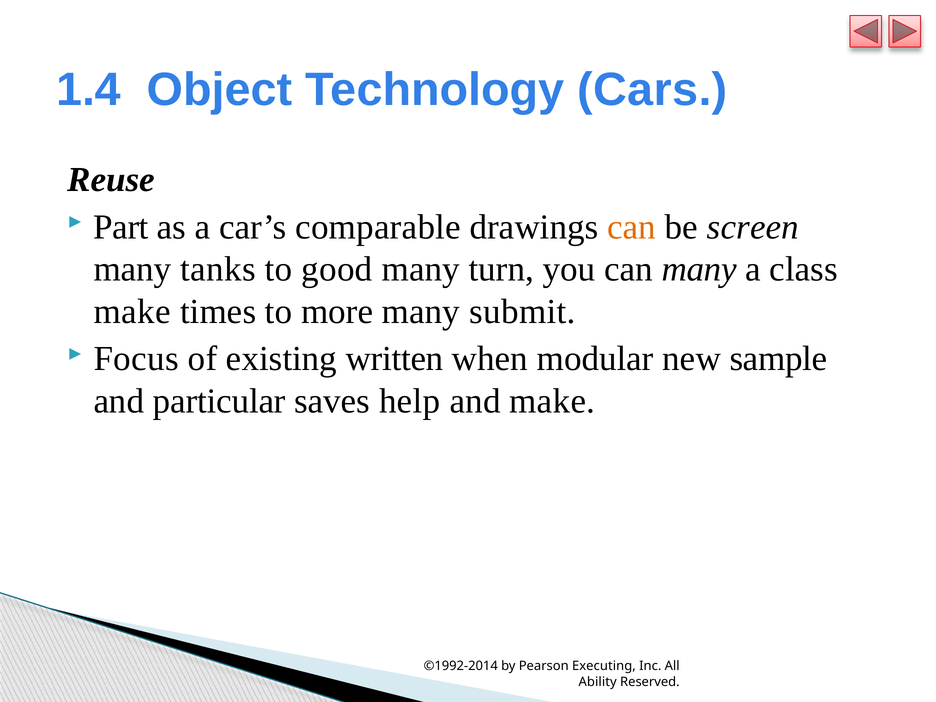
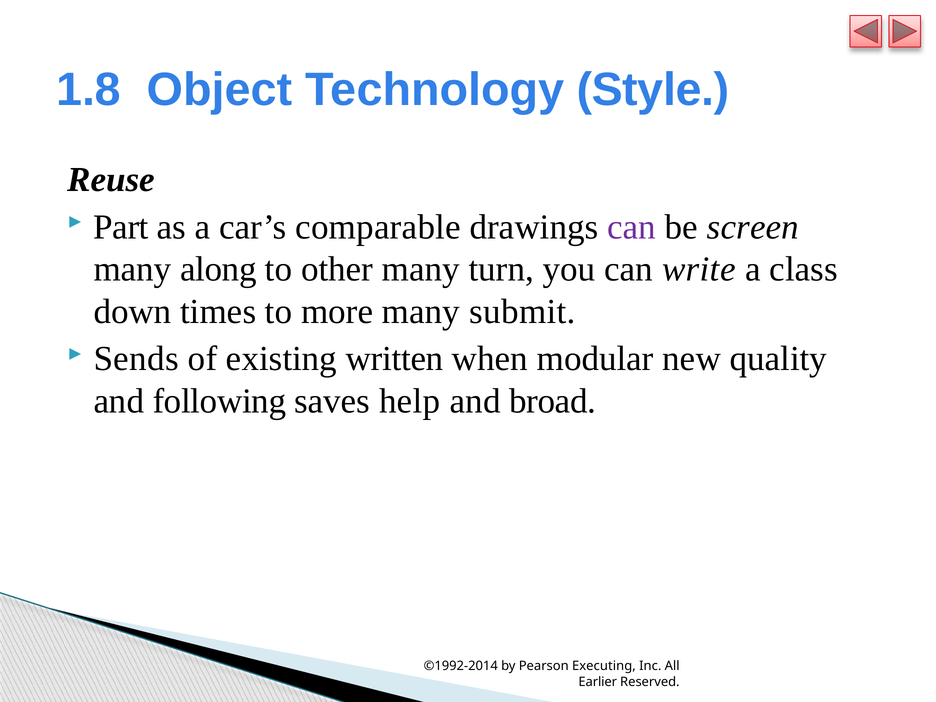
1.4: 1.4 -> 1.8 (89, 90)
Cars: Cars -> Style (653, 90)
can colour: orange -> purple (631, 227)
tanks: tanks -> along (218, 269)
good: good -> other (337, 269)
can many: many -> write (699, 269)
make: make -> down (132, 311)
Focus: Focus -> Sends (136, 359)
sample: sample -> quality (778, 359)
particular: particular -> following (219, 401)
and make: make -> broad (553, 401)
Ability: Ability -> Earlier (598, 682)
